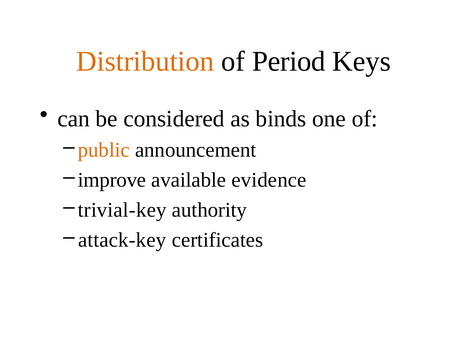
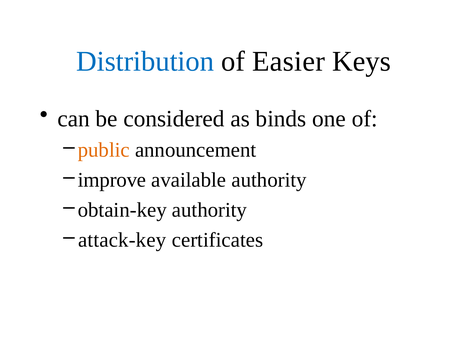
Distribution colour: orange -> blue (145, 61)
Period: Period -> Easier (289, 61)
available evidence: evidence -> authority (269, 180)
trivial-key: trivial-key -> obtain-key (122, 210)
